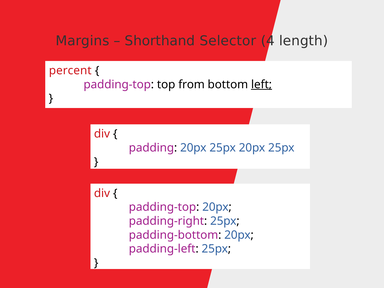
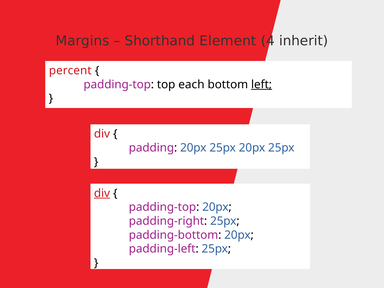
Selector: Selector -> Element (228, 41)
length: length -> inherit (304, 41)
from: from -> each (191, 84)
div underline: none -> present (102, 193)
